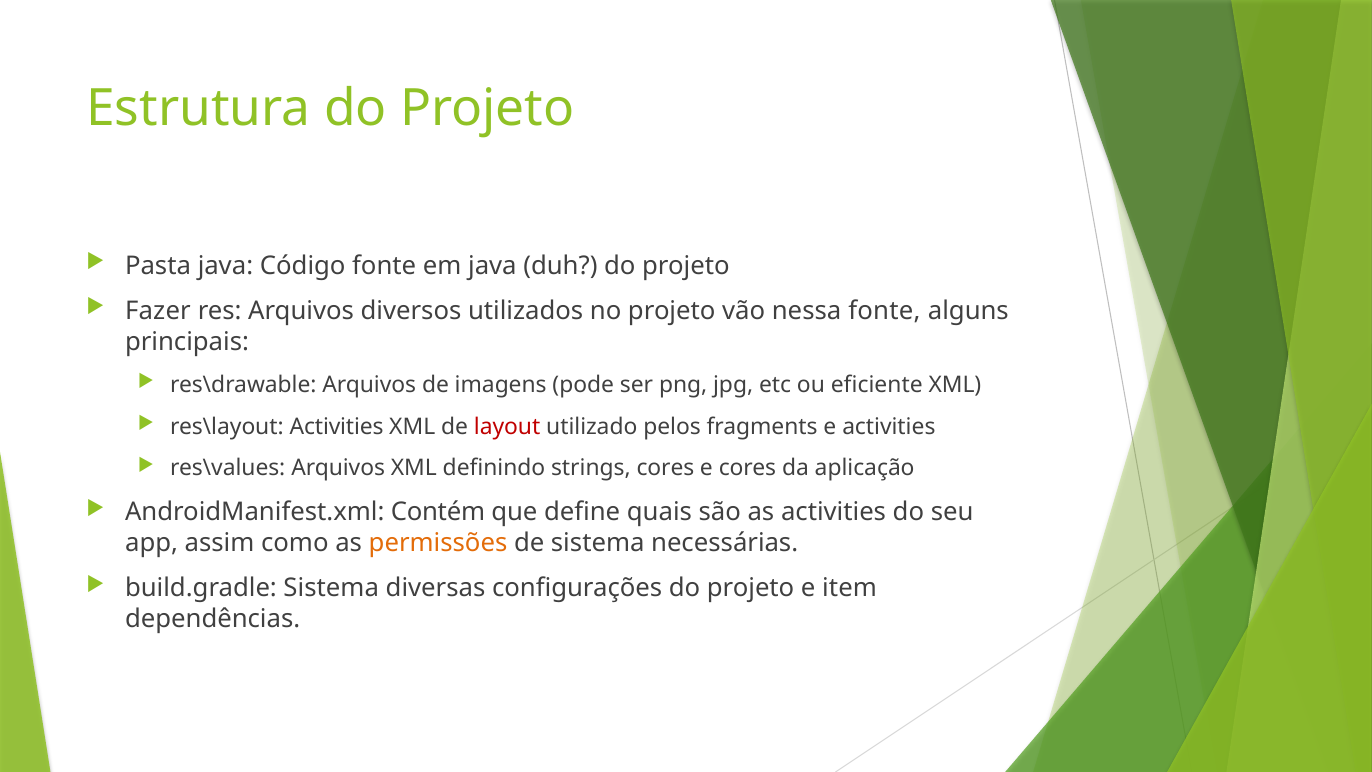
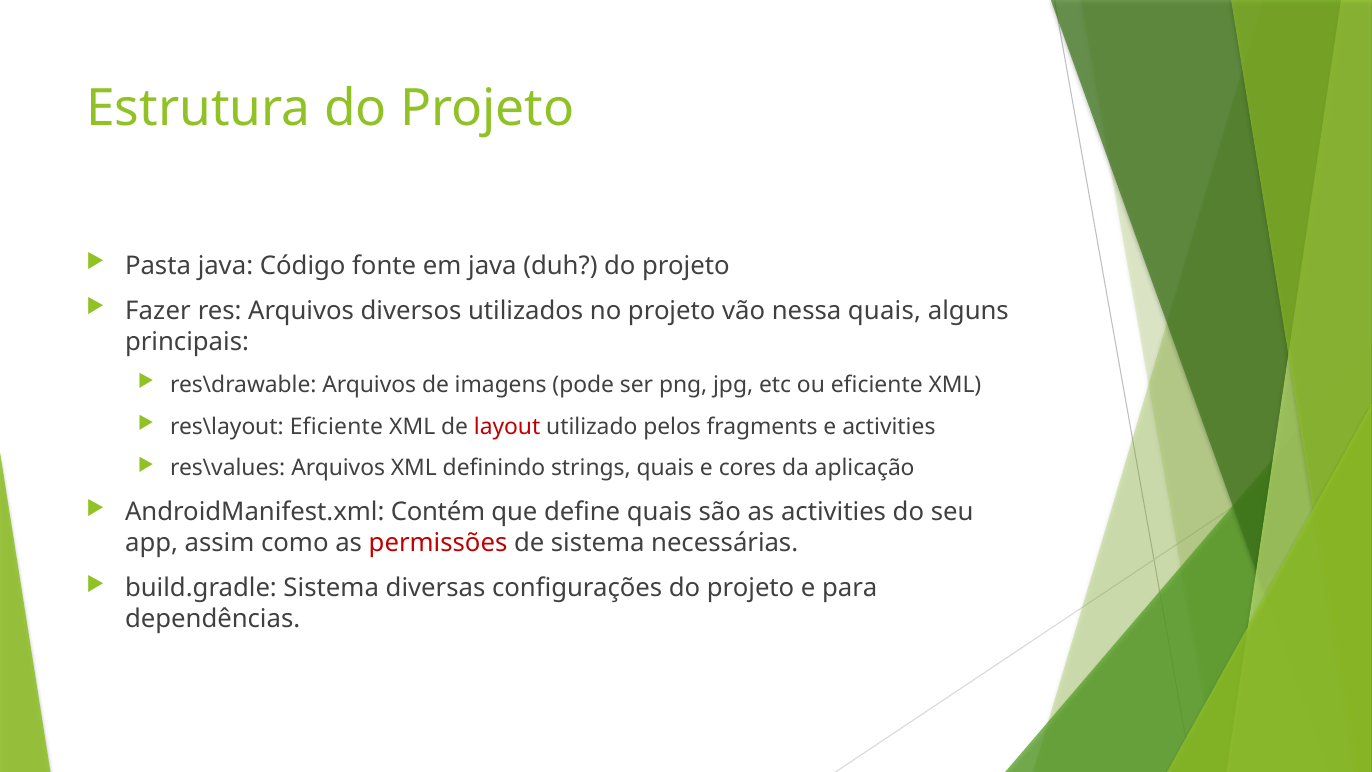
nessa fonte: fonte -> quais (884, 311)
res\layout Activities: Activities -> Eficiente (336, 427)
strings cores: cores -> quais (665, 468)
permissões colour: orange -> red (438, 543)
item: item -> para (850, 588)
